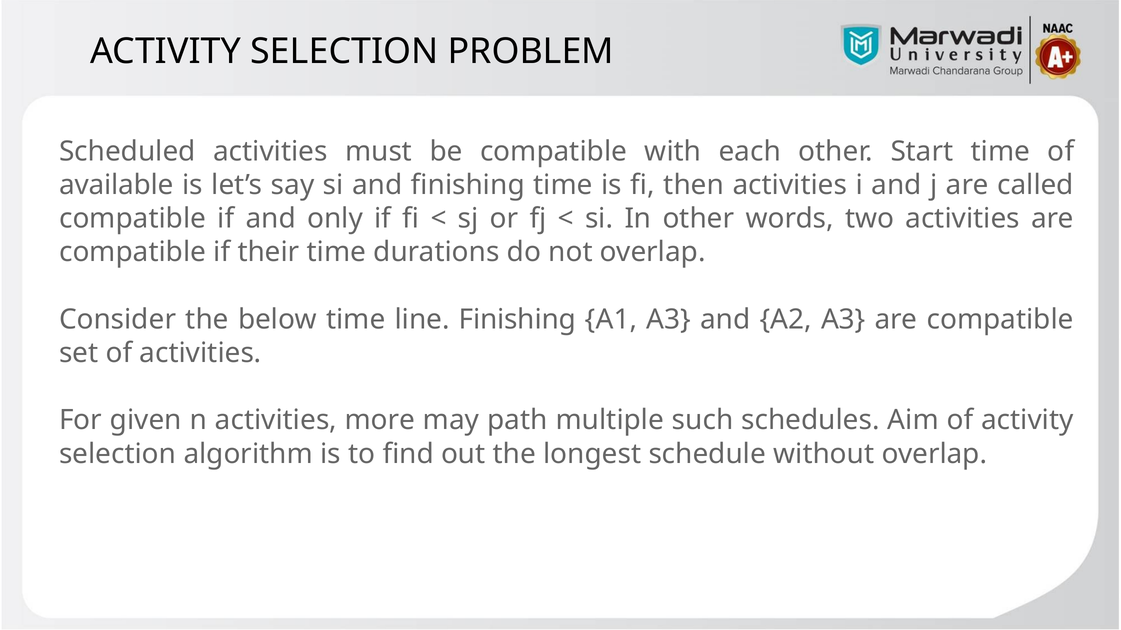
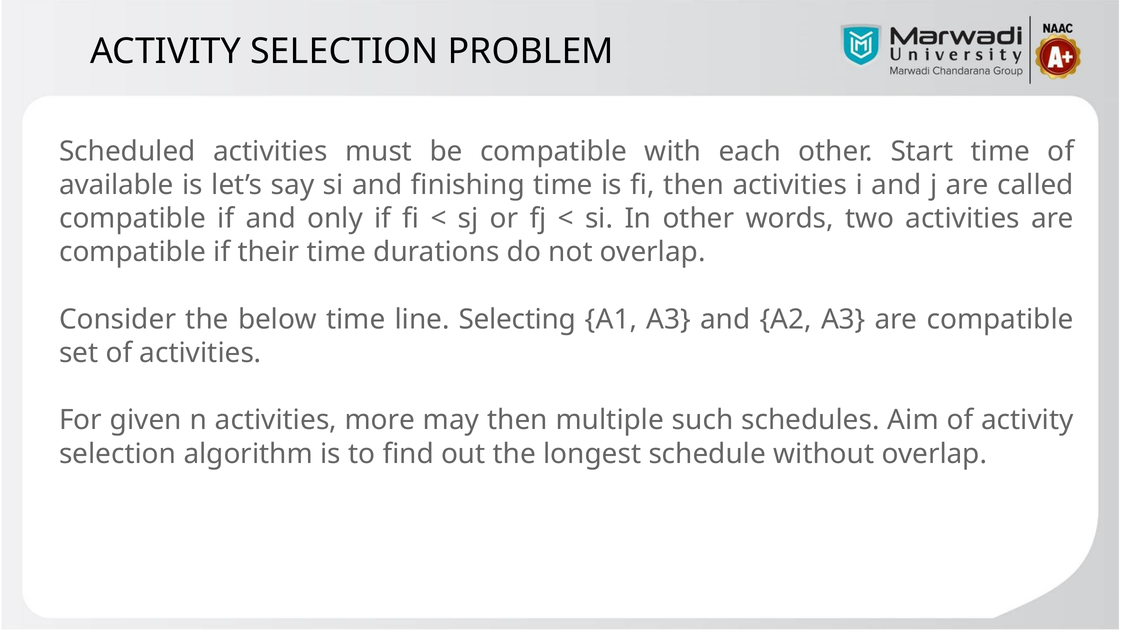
line Finishing: Finishing -> Selecting (517, 320)
may path: path -> then (517, 421)
